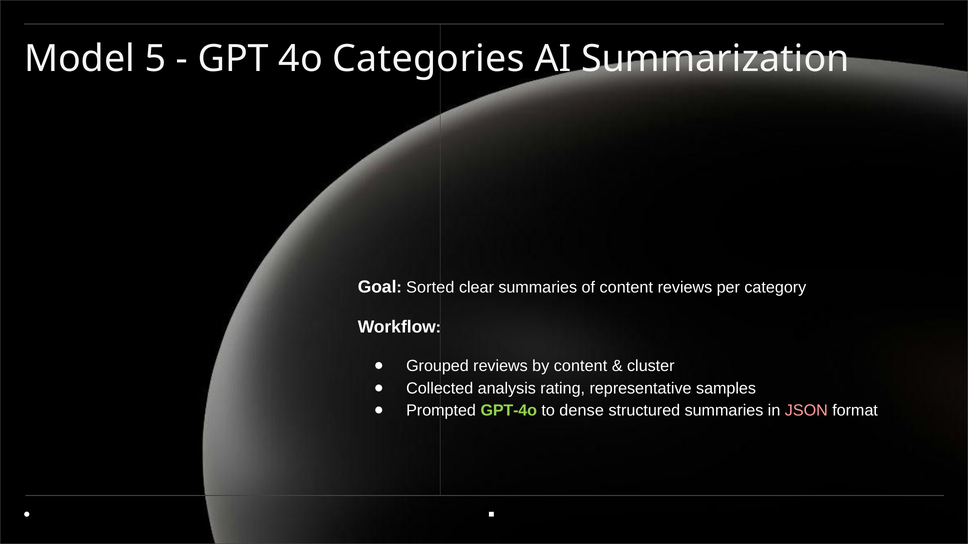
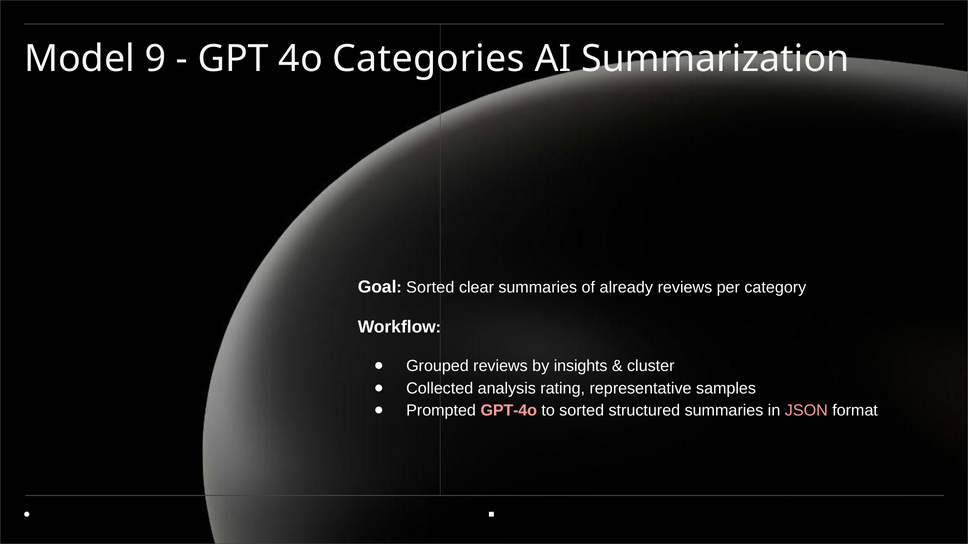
5: 5 -> 9 (155, 59)
of content: content -> already (626, 288)
by content: content -> insights (581, 366)
GPT-4o colour: light green -> pink (509, 411)
to dense: dense -> sorted (582, 411)
